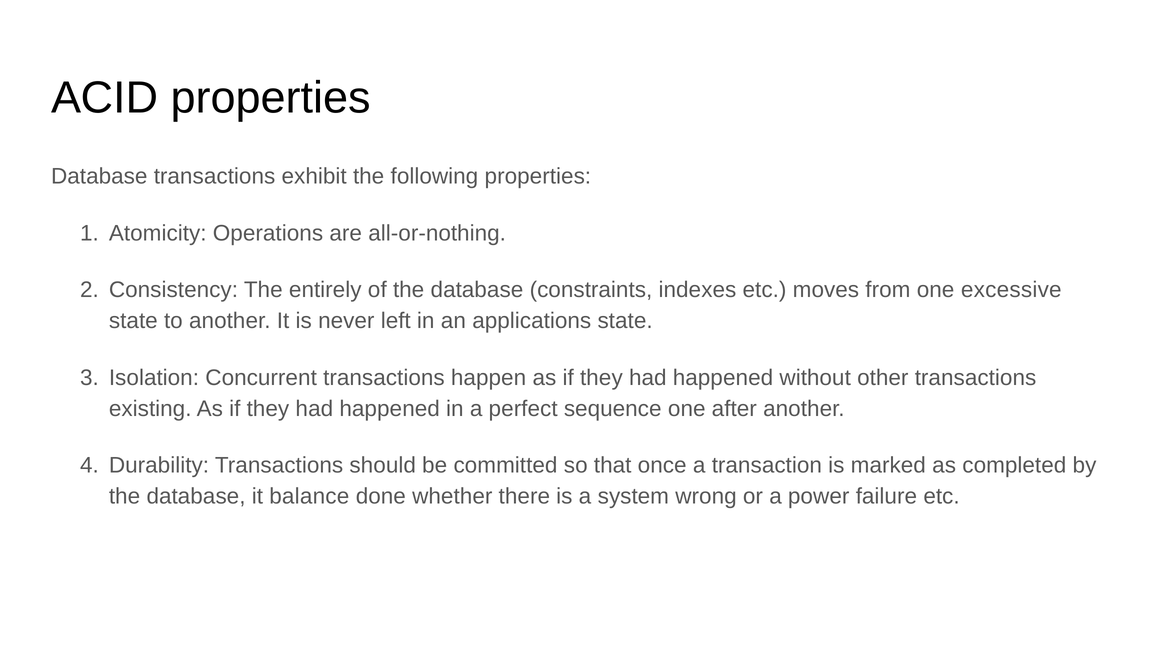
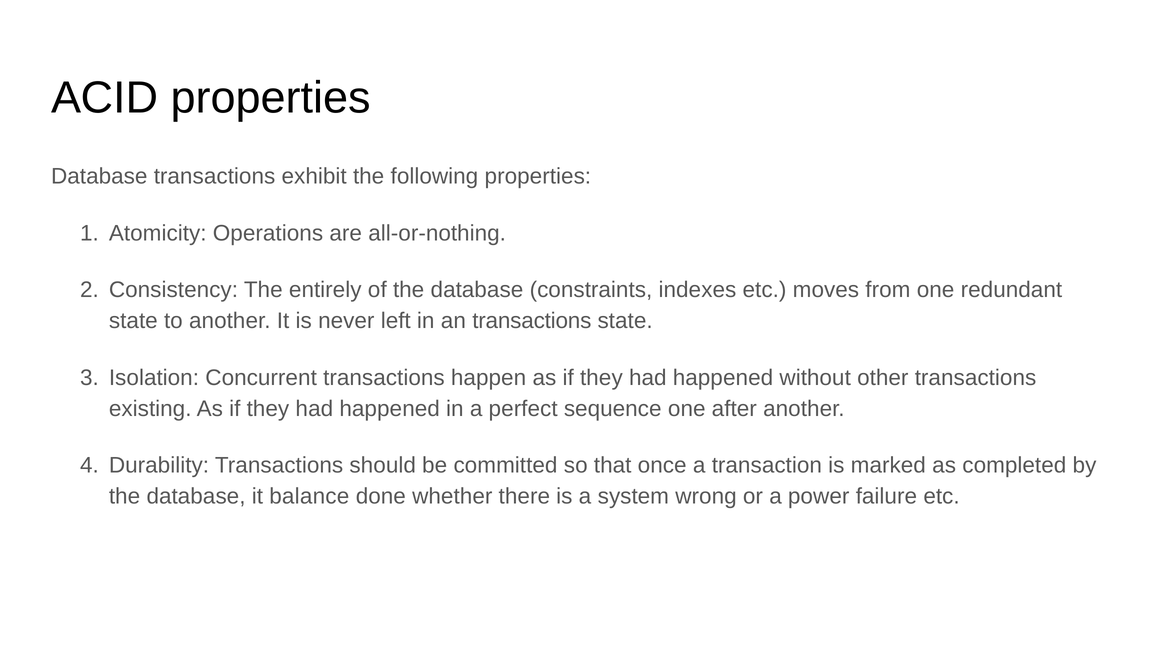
excessive: excessive -> redundant (1011, 290)
an applications: applications -> transactions (532, 321)
